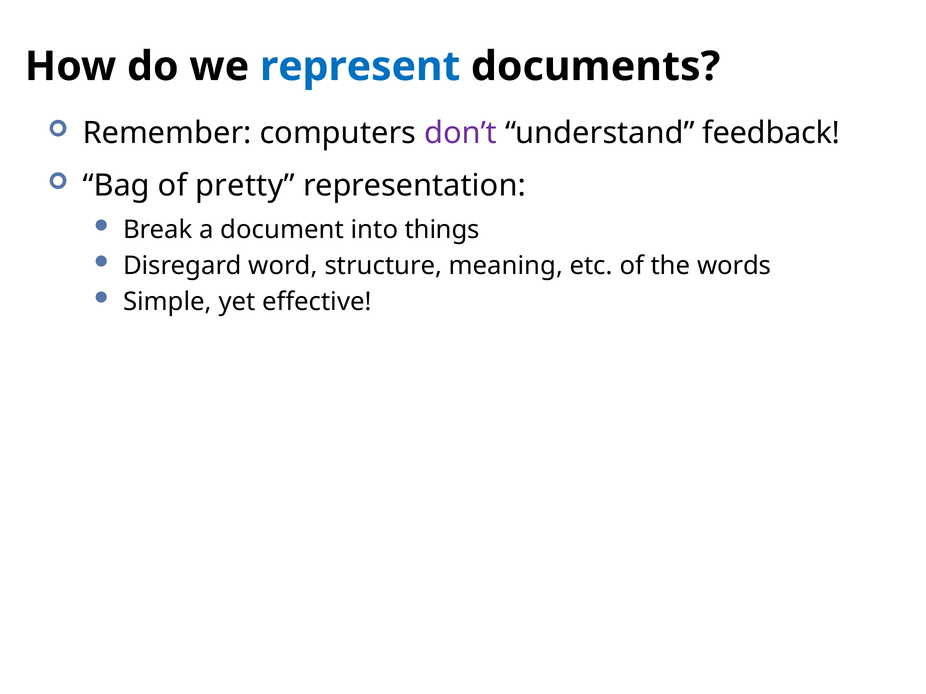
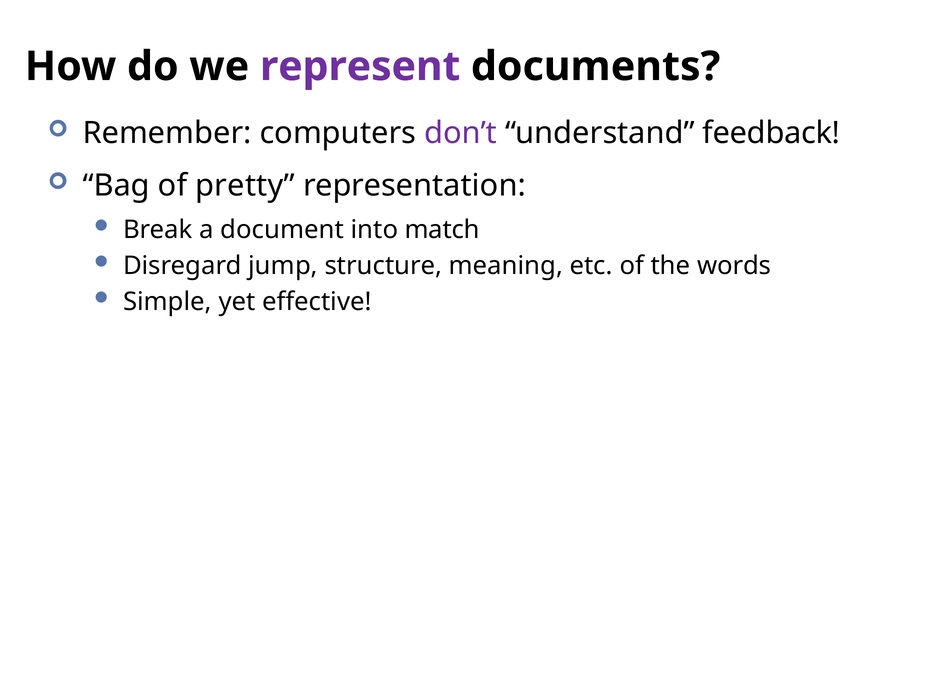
represent colour: blue -> purple (360, 67)
things: things -> match (442, 230)
word: word -> jump (283, 266)
